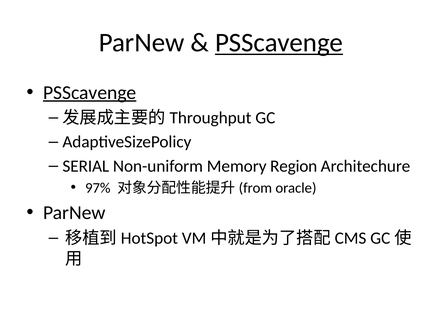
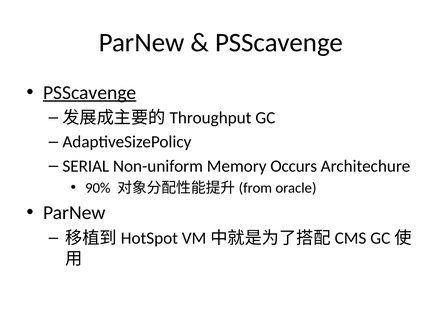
PSScavenge underline: present -> none (279, 43)
Region: Region -> Occurs (294, 166)
97%: 97% -> 90% (98, 188)
